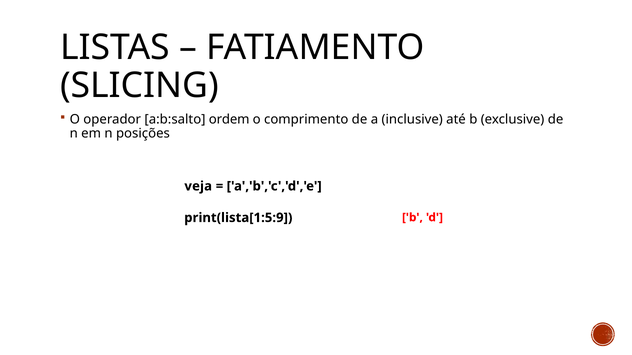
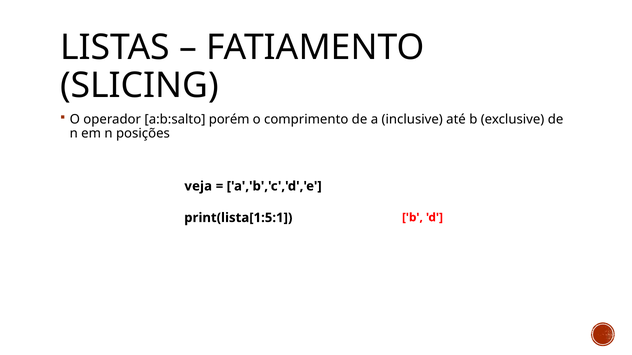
ordem: ordem -> porém (229, 119)
print(lista[1:5:9: print(lista[1:5:9 -> print(lista[1:5:1 (238, 218)
